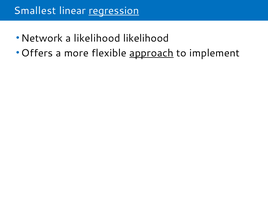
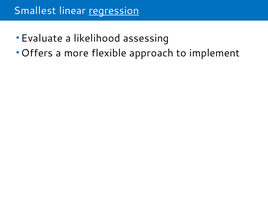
Network: Network -> Evaluate (42, 38)
likelihood likelihood: likelihood -> assessing (146, 38)
approach underline: present -> none (151, 53)
